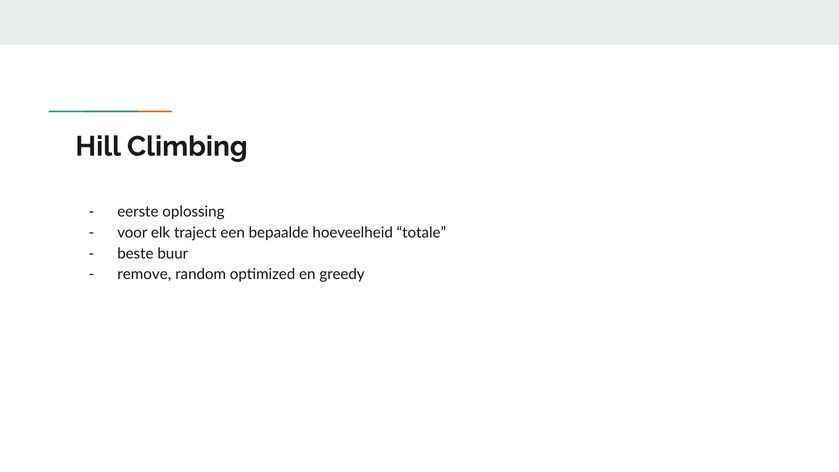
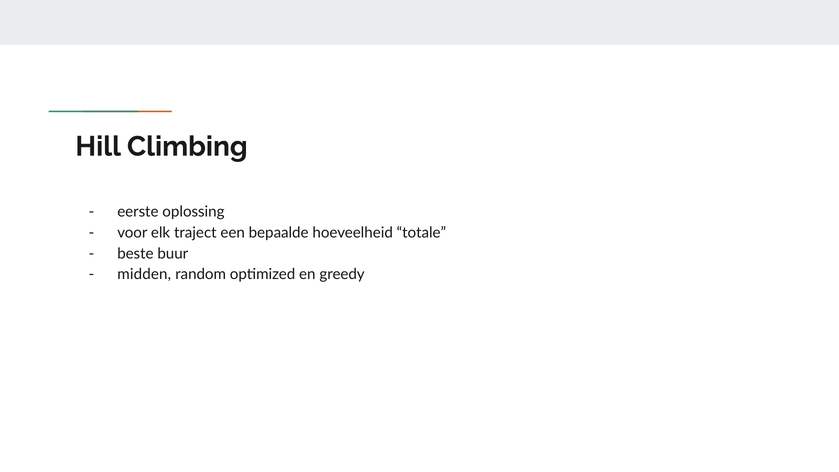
remove: remove -> midden (144, 274)
